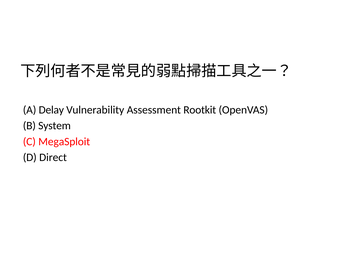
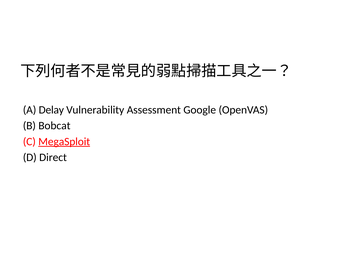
Rootkit: Rootkit -> Google (200, 110)
System: System -> Bobcat (54, 126)
MegaSploit underline: none -> present (64, 142)
